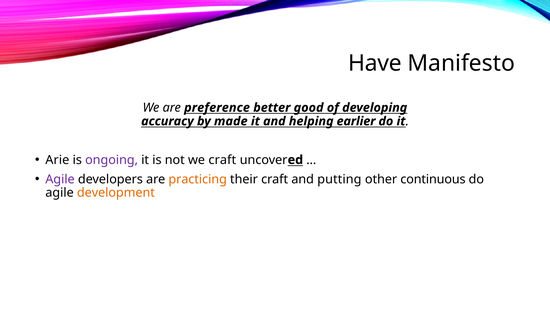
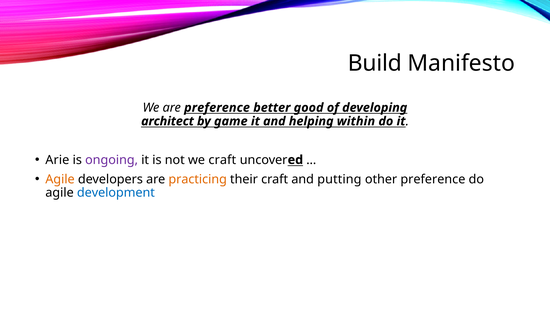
Have: Have -> Build (375, 63)
accuracy: accuracy -> architect (168, 121)
made: made -> game (231, 121)
earlier: earlier -> within (356, 121)
Agile colour: purple -> orange (60, 179)
other continuous: continuous -> preference (433, 179)
development colour: orange -> blue (116, 193)
